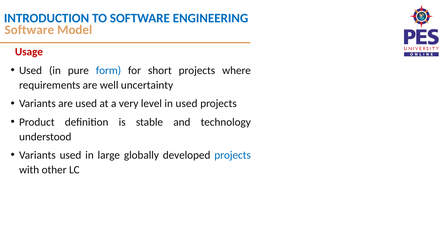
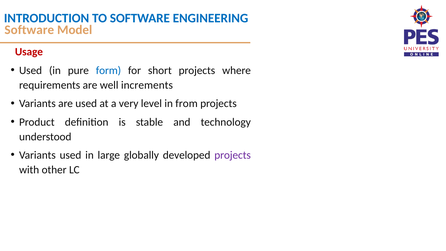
uncertainty: uncertainty -> increments (147, 85)
in used: used -> from (187, 104)
projects colour: blue -> purple (233, 155)
